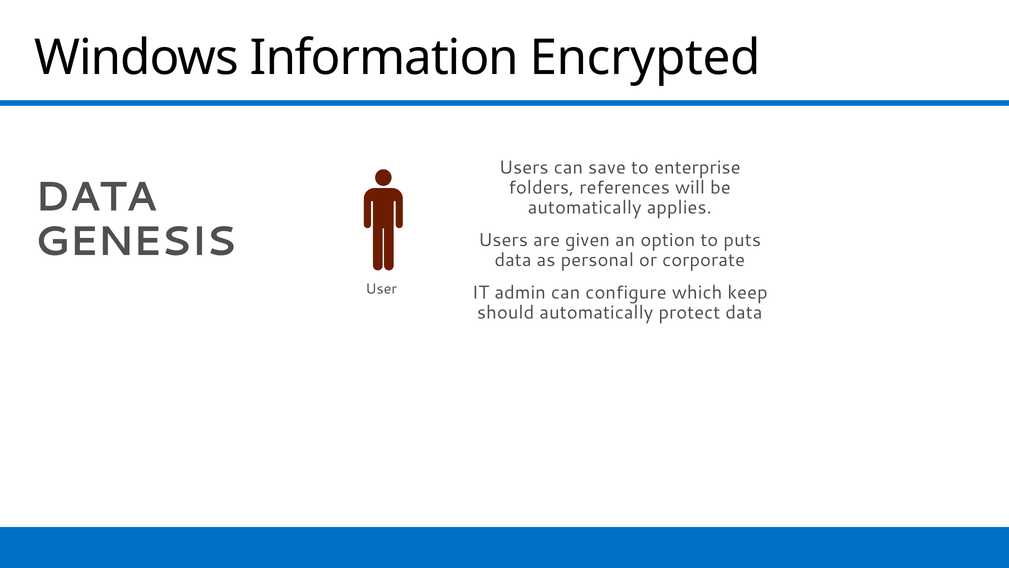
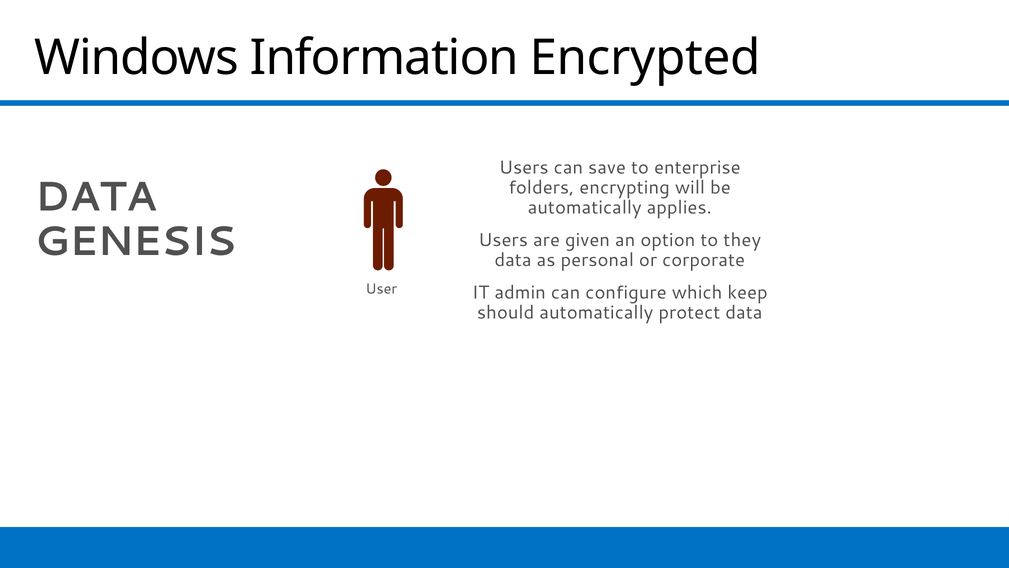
references: references -> encrypting (625, 187)
puts: puts -> they (742, 240)
